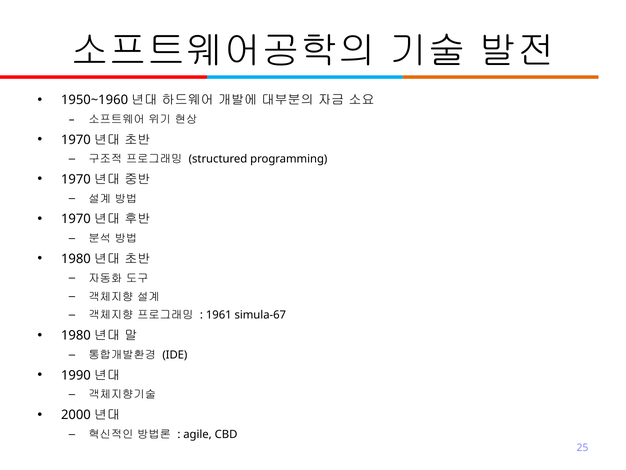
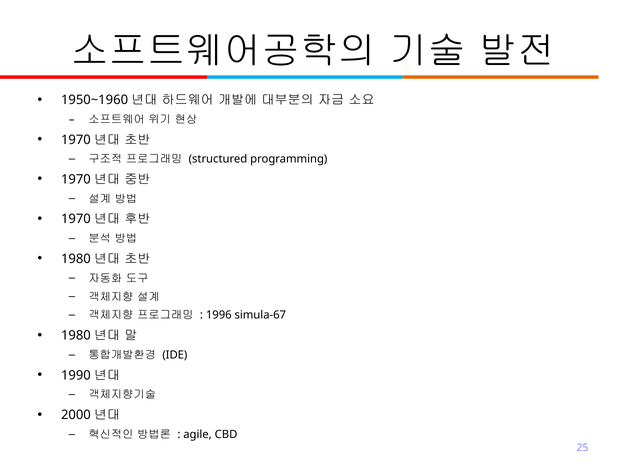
1961: 1961 -> 1996 (219, 315)
